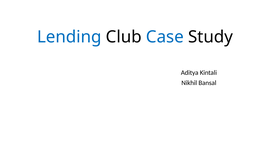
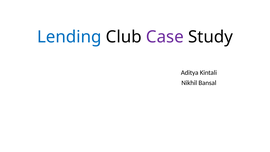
Case colour: blue -> purple (165, 37)
